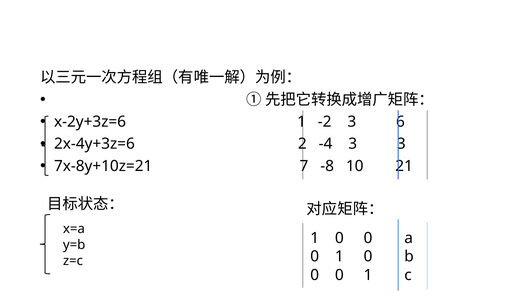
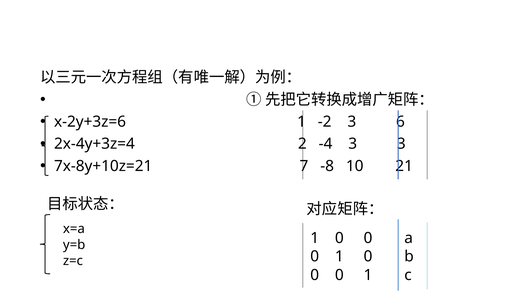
2x-4y+3z=6: 2x-4y+3z=6 -> 2x-4y+3z=4 (94, 144)
